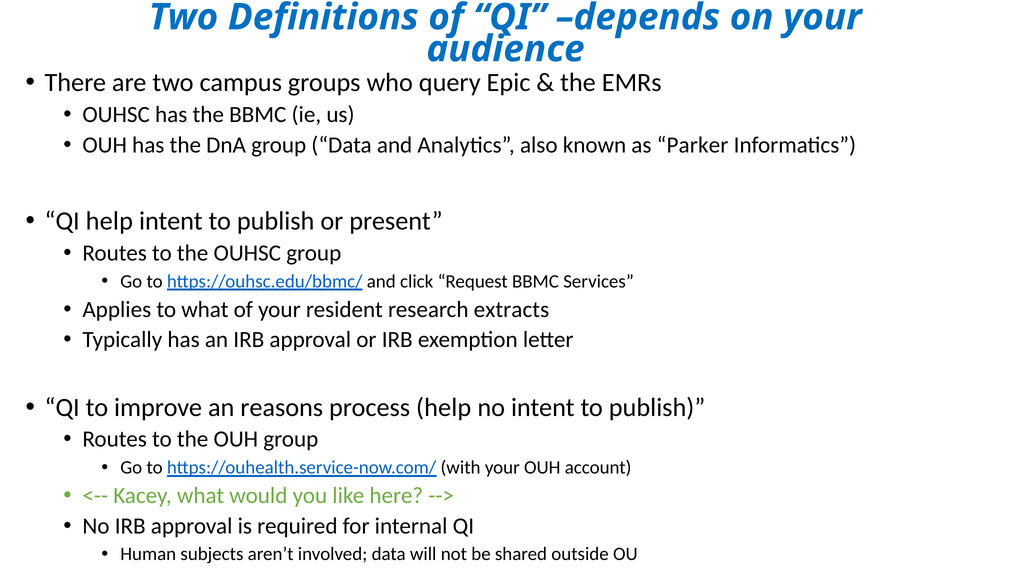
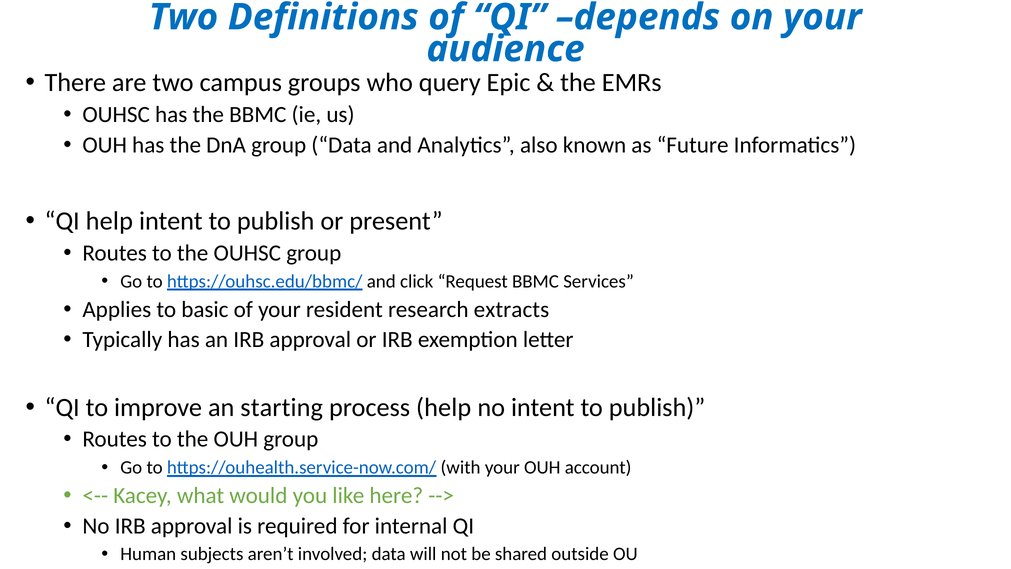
Parker: Parker -> Future (693, 145)
to what: what -> basic (205, 309)
reasons: reasons -> starting (282, 407)
